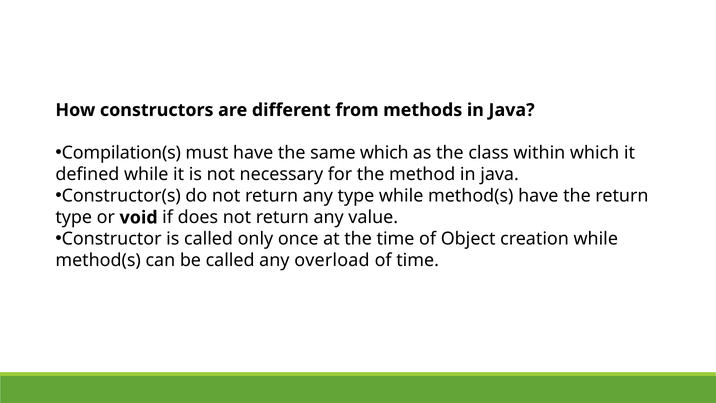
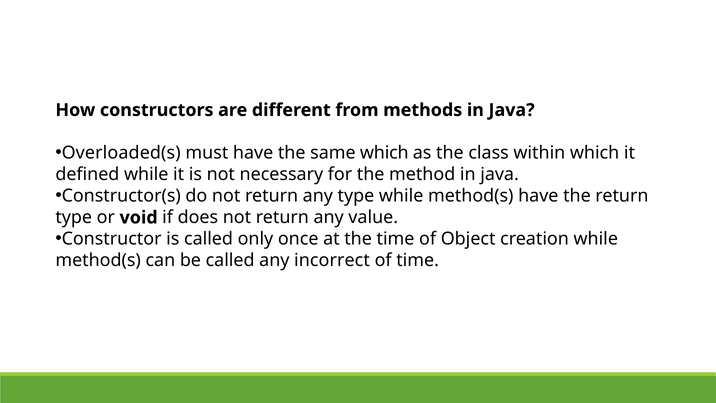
Compilation(s: Compilation(s -> Overloaded(s (121, 153)
overload: overload -> incorrect (332, 260)
